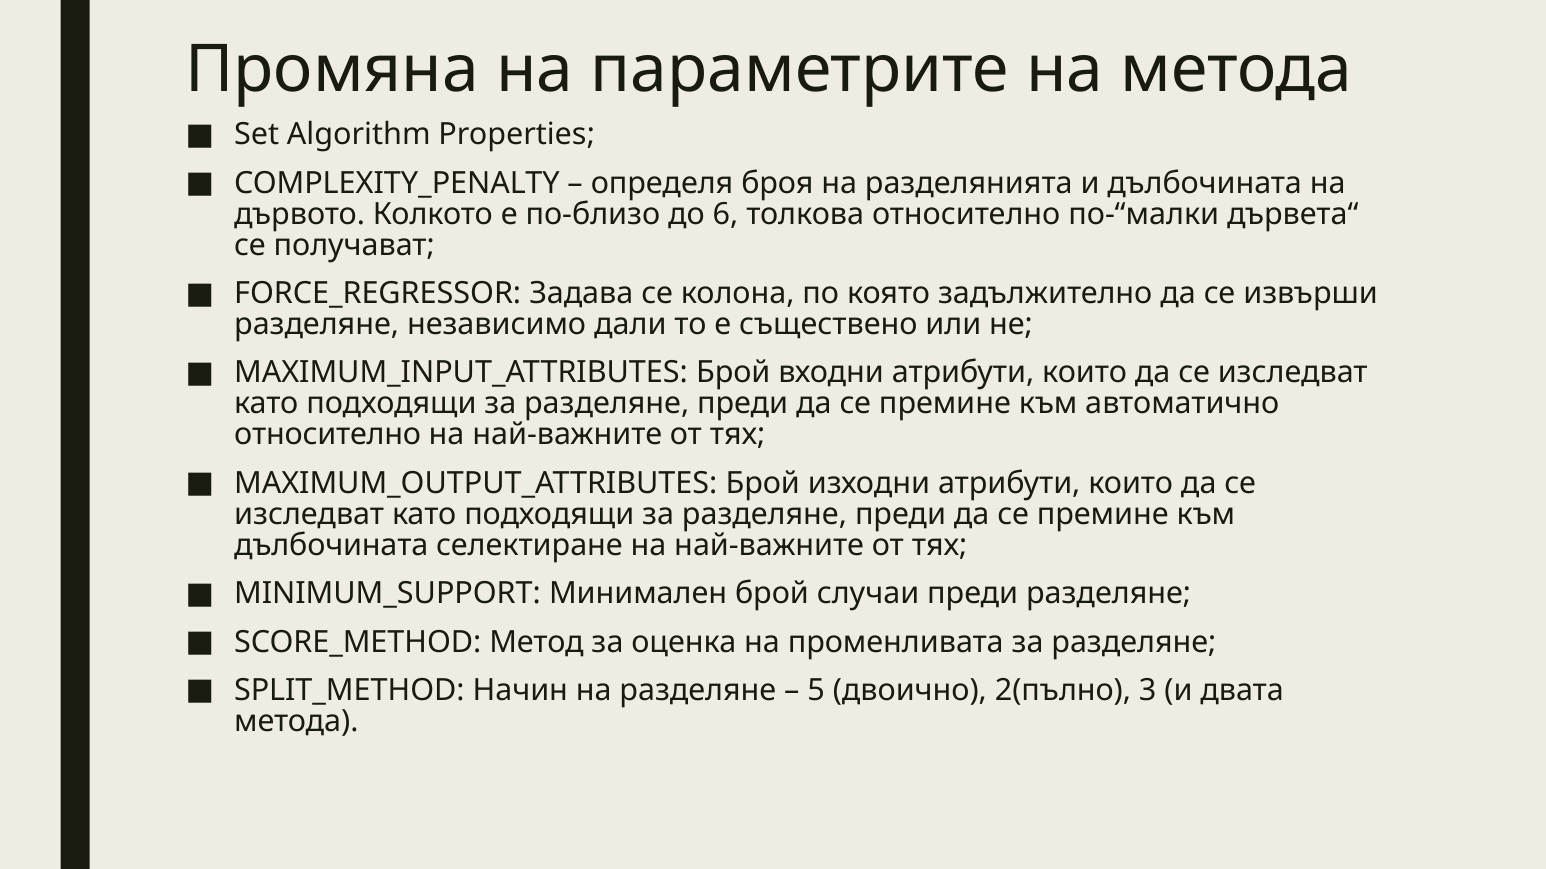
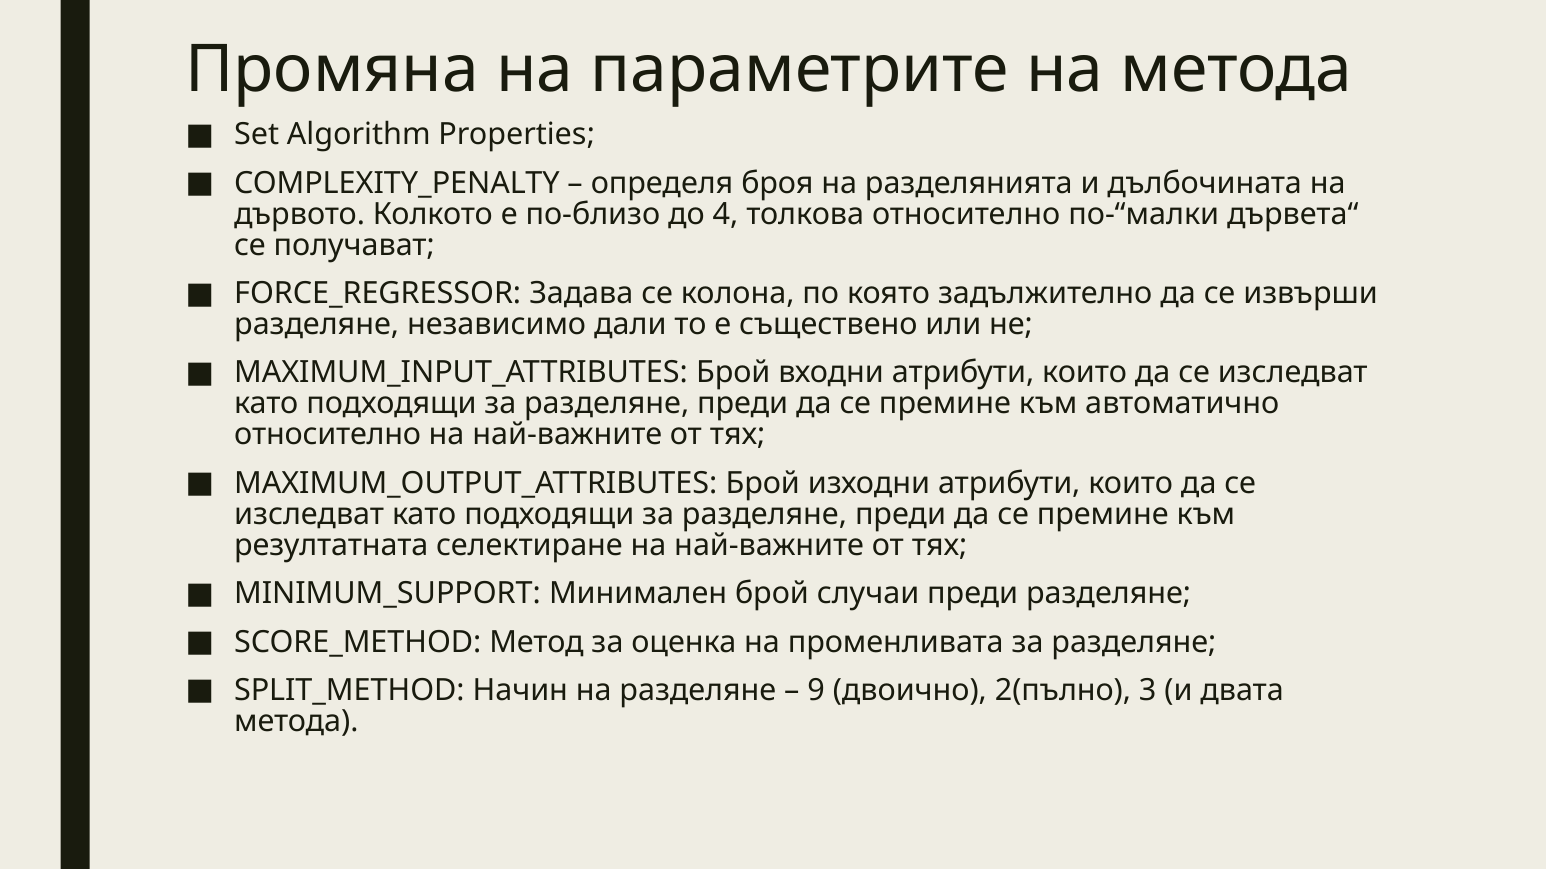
6: 6 -> 4 (726, 214)
дълбочината: дълбочината -> резултатната (331, 546)
5: 5 -> 9 (816, 691)
